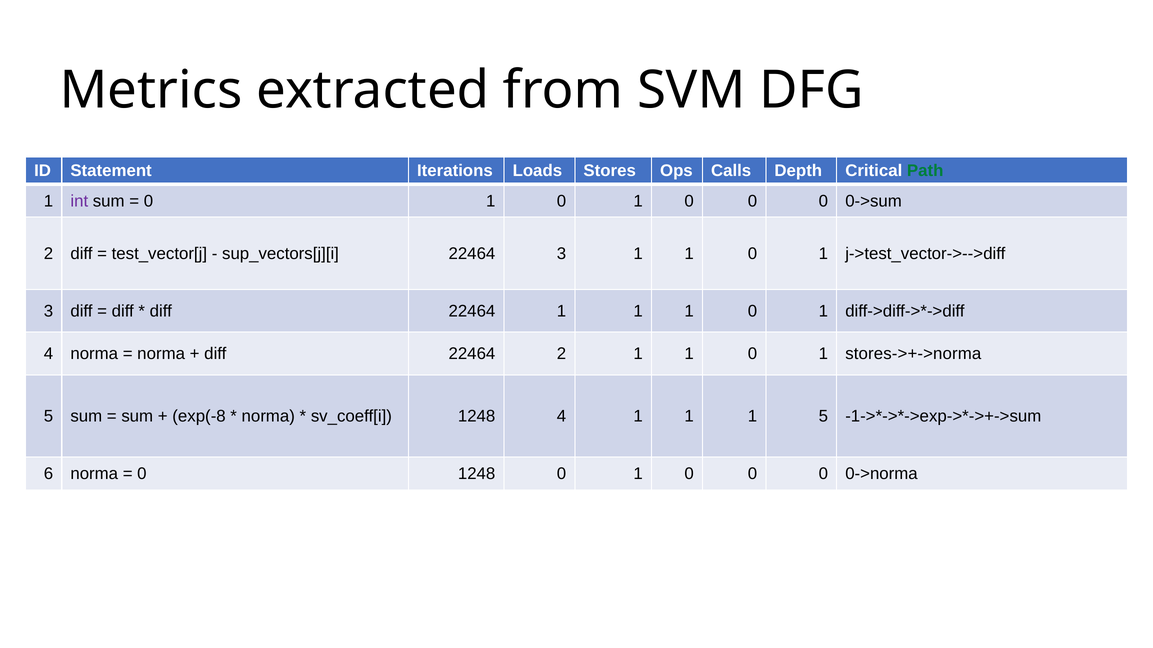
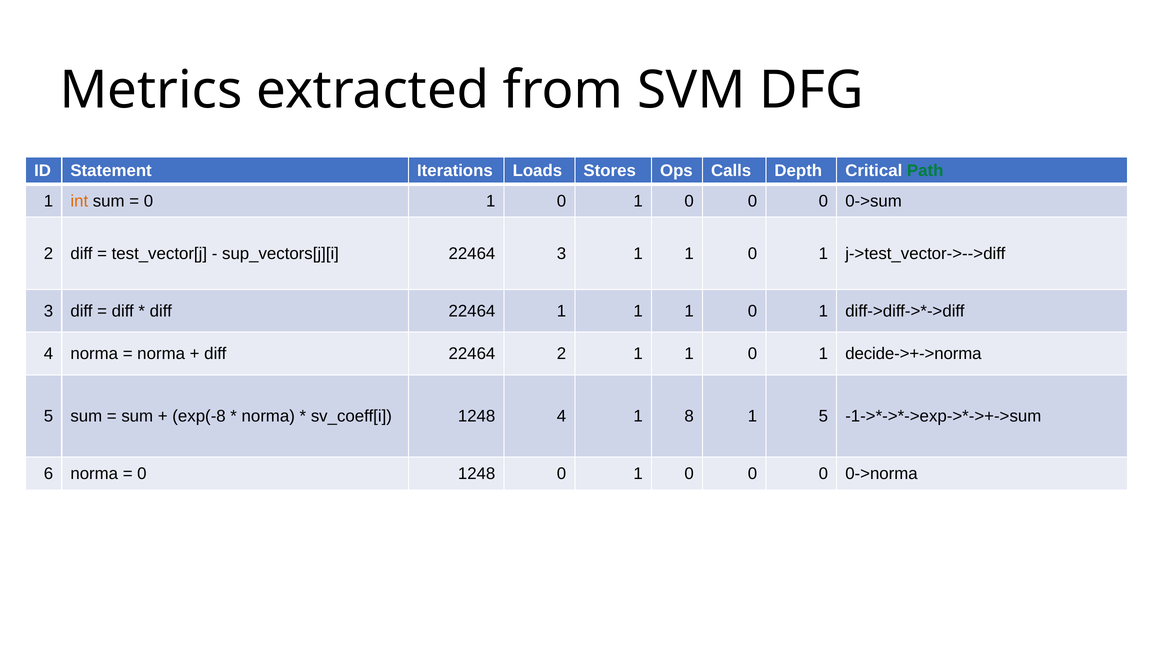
int colour: purple -> orange (79, 201)
stores->+->norma: stores->+->norma -> decide->+->norma (913, 354)
4 1 1: 1 -> 8 (689, 417)
